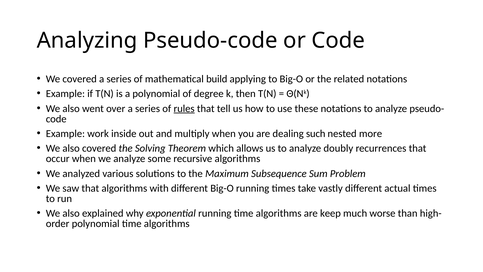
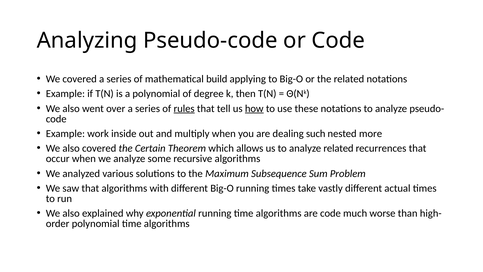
how underline: none -> present (254, 108)
Solving: Solving -> Certain (150, 148)
analyze doubly: doubly -> related (338, 148)
are keep: keep -> code (330, 213)
